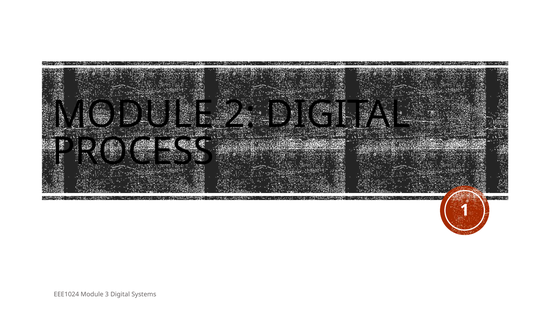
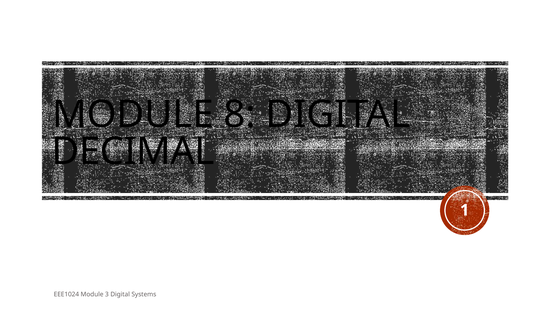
2: 2 -> 8 (240, 115)
PROCESS: PROCESS -> DECIMAL (133, 151)
